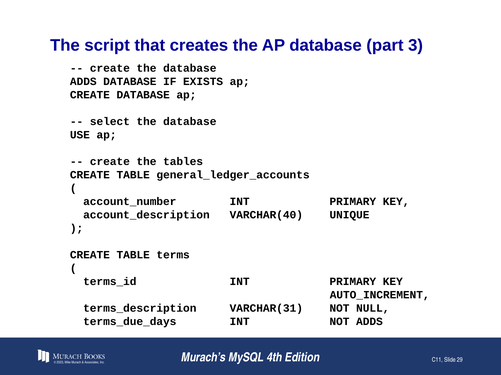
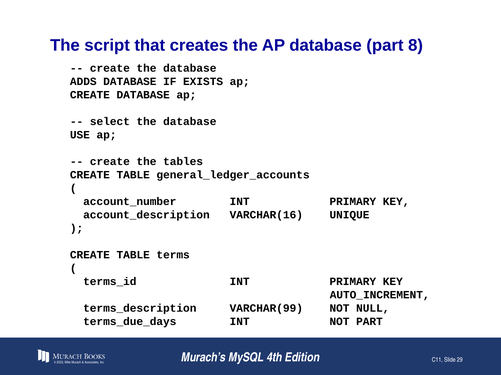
3: 3 -> 8 (416, 46)
VARCHAR(40: VARCHAR(40 -> VARCHAR(16 (266, 215)
VARCHAR(31: VARCHAR(31 -> VARCHAR(99 (266, 309)
NOT ADDS: ADDS -> PART (369, 322)
